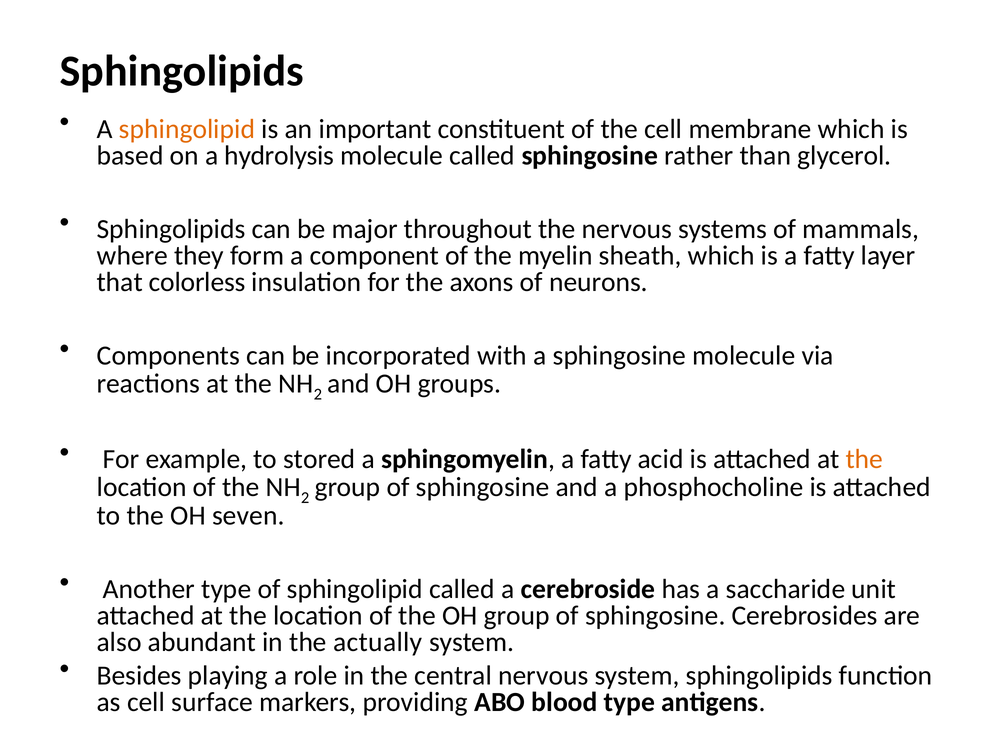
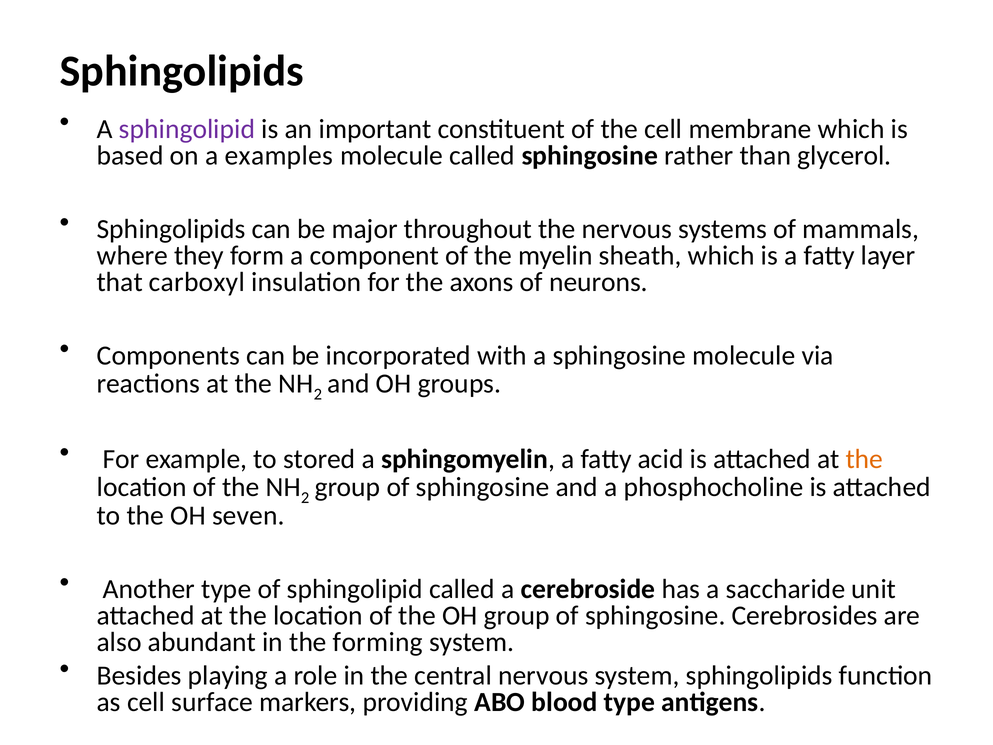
sphingolipid colour: orange -> purple (187, 129)
hydrolysis: hydrolysis -> examples (279, 155)
colorless: colorless -> carboxyl (197, 282)
actually: actually -> forming (378, 642)
